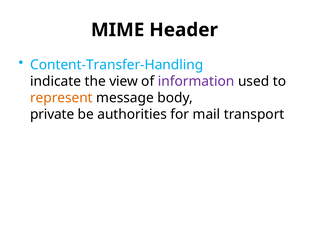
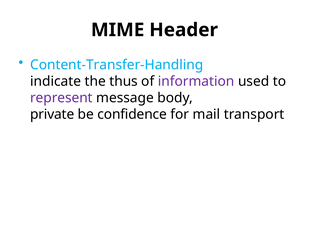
view: view -> thus (124, 81)
represent colour: orange -> purple (61, 98)
authorities: authorities -> confidence (132, 114)
